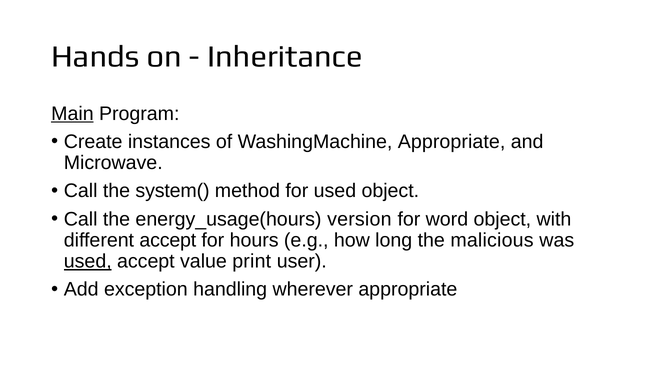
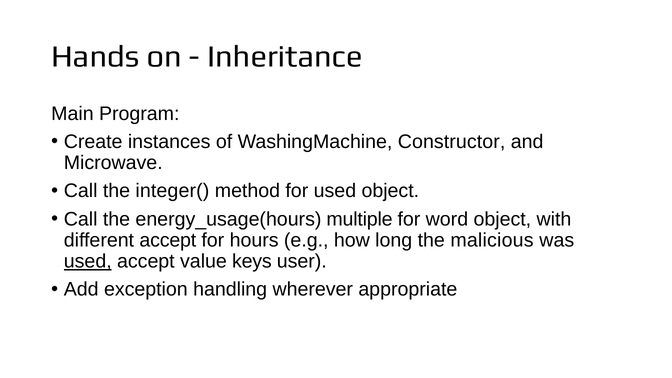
Main underline: present -> none (72, 114)
WashingMachine Appropriate: Appropriate -> Constructor (452, 142)
system(: system( -> integer( (172, 191)
version: version -> multiple (360, 219)
print: print -> keys (252, 261)
